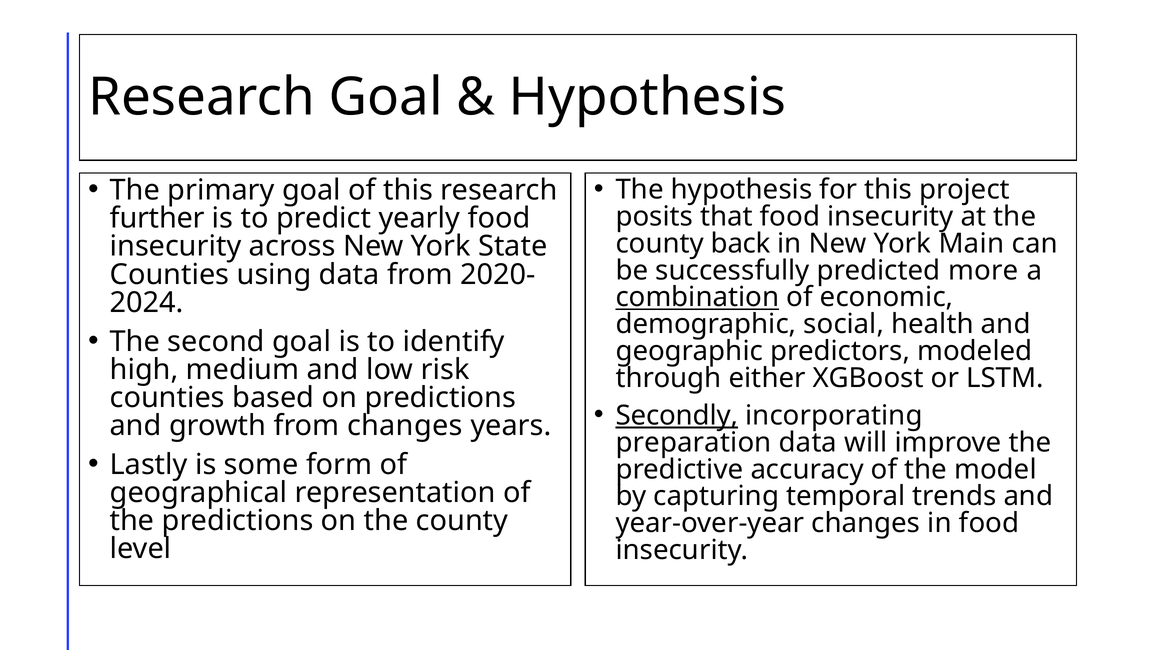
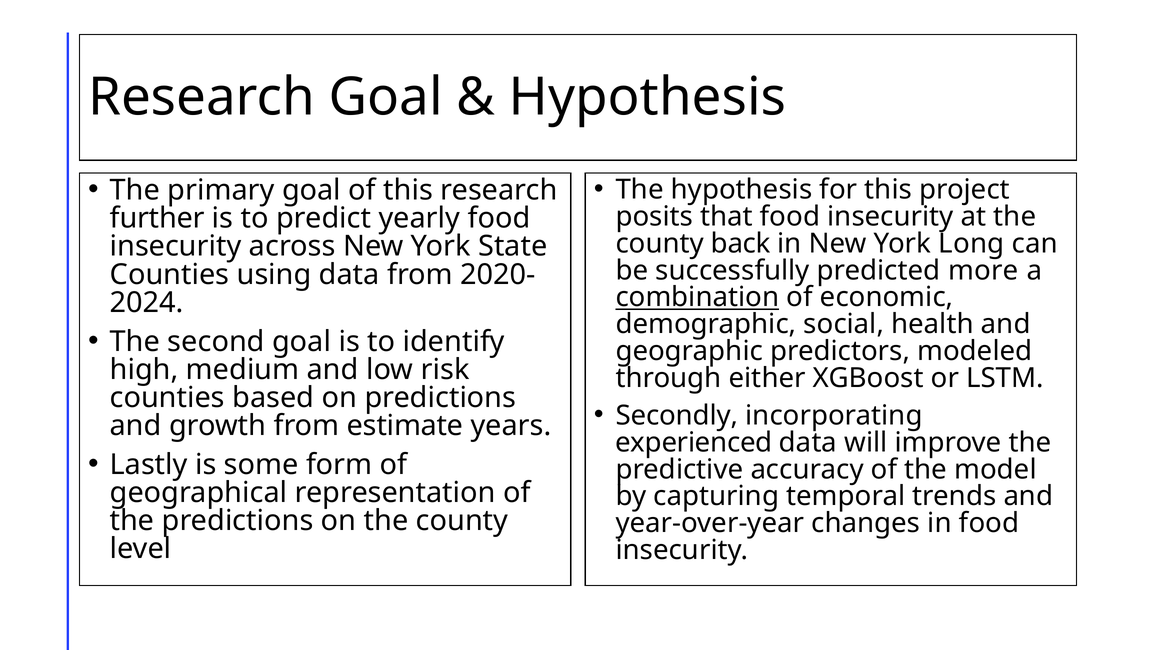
Main: Main -> Long (971, 244)
Secondly underline: present -> none (677, 416)
from changes: changes -> estimate (405, 426)
preparation: preparation -> experienced (694, 443)
